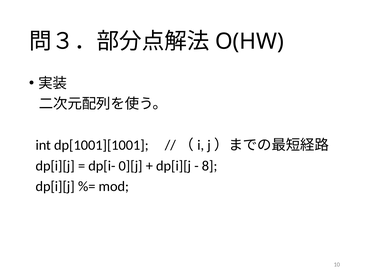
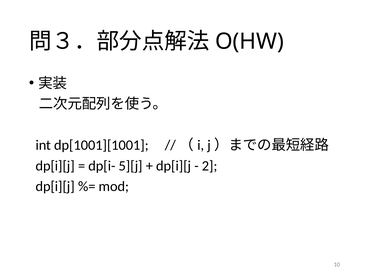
0][j: 0][j -> 5][j (131, 166)
8: 8 -> 2 (210, 166)
